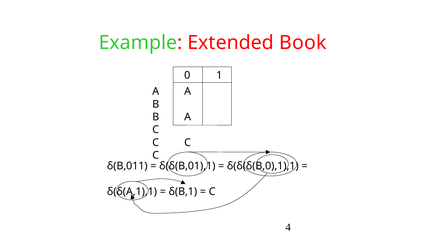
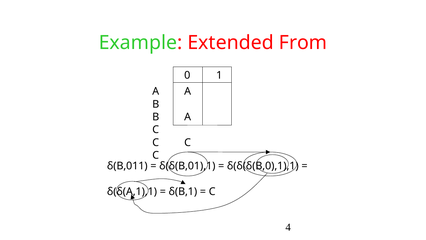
Book: Book -> From (303, 43)
